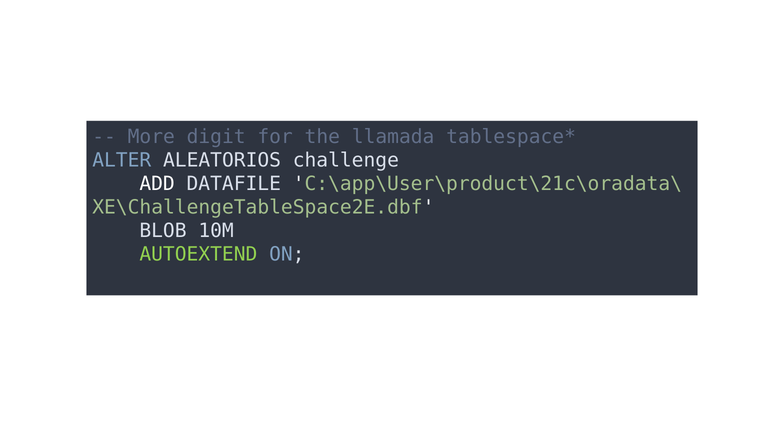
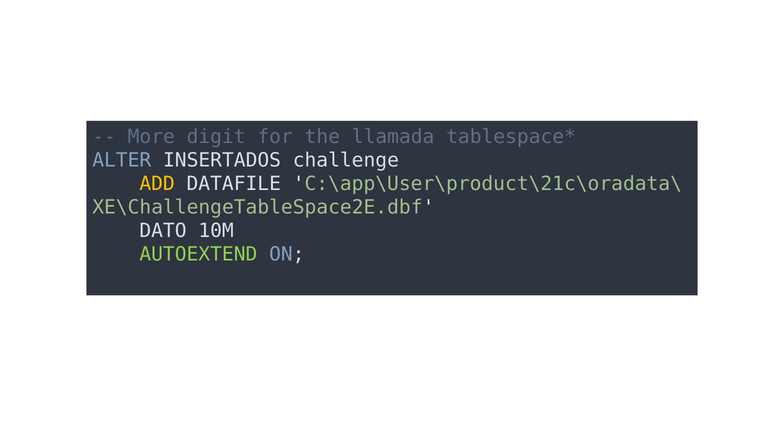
ALEATORIOS: ALEATORIOS -> INSERTADOS (222, 160)
ADD colour: white -> yellow (157, 184)
BLOB: BLOB -> DATO (163, 231)
